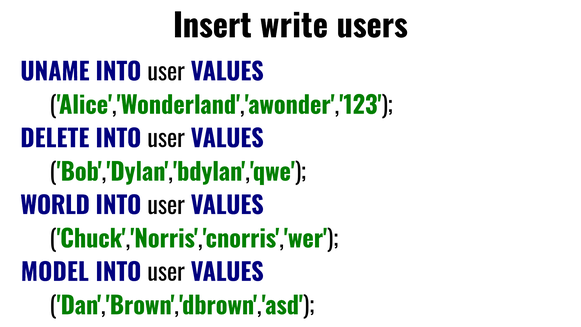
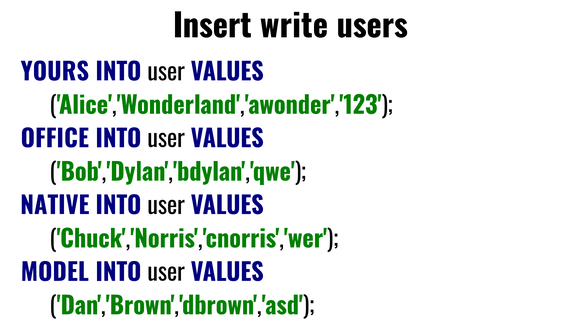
UNAME: UNAME -> YOURS (55, 72)
DELETE: DELETE -> OFFICE (55, 139)
WORLD: WORLD -> NATIVE (55, 206)
